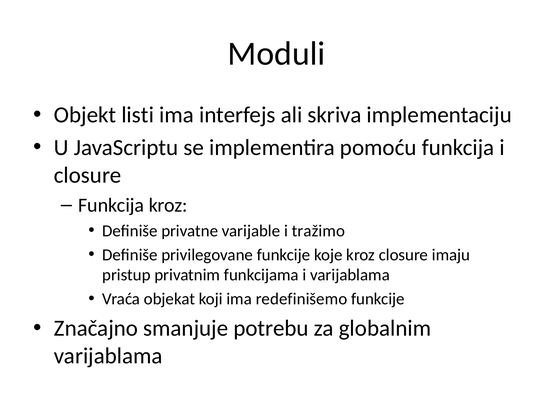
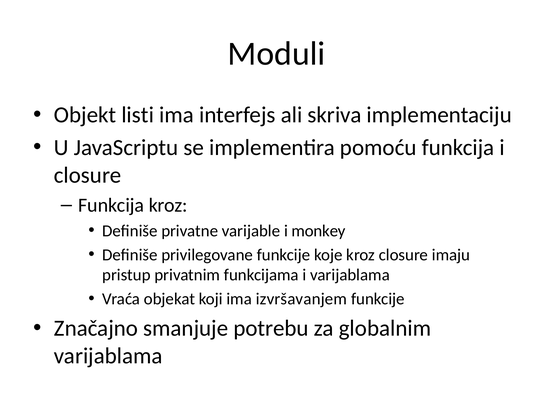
tražimo: tražimo -> monkey (319, 231)
redefinišemo: redefinišemo -> izvršavanjem (301, 299)
